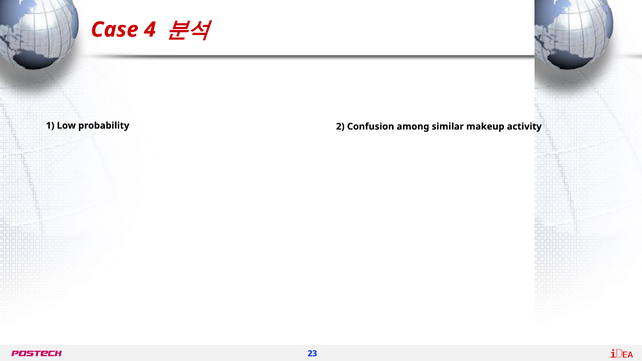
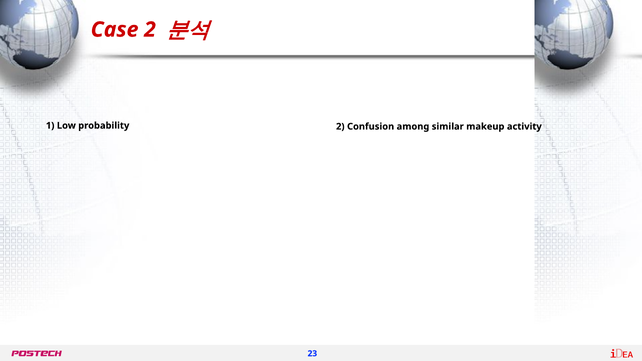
Case 4: 4 -> 2 (150, 30)
